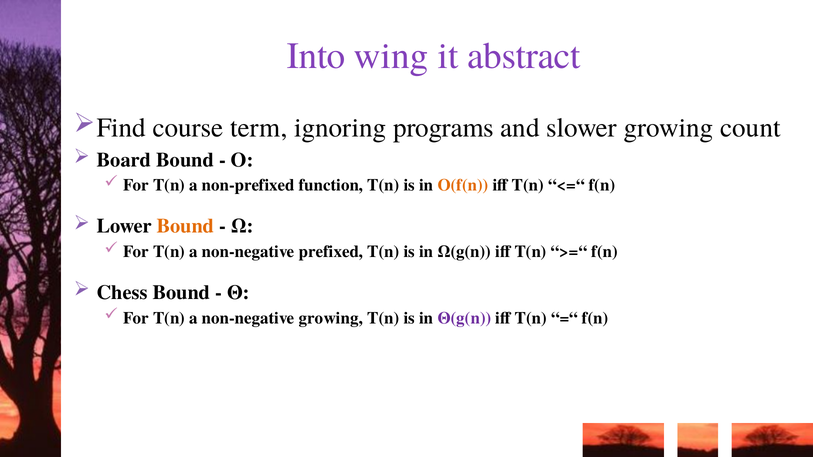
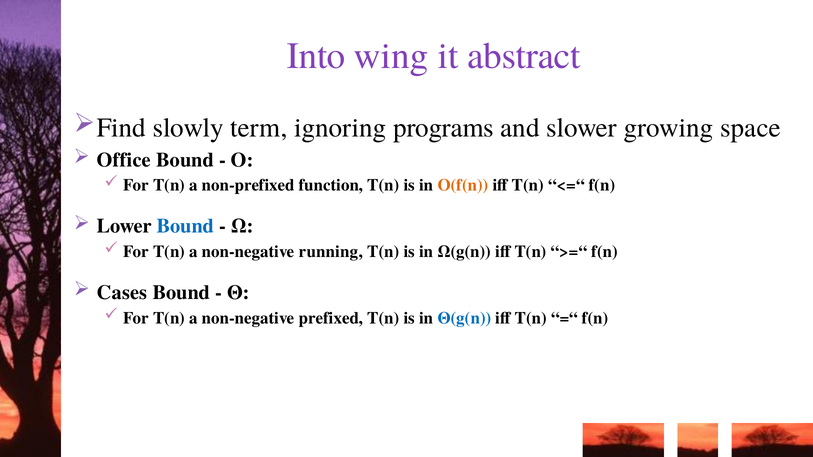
course: course -> slowly (188, 128)
count: count -> space (750, 128)
Board: Board -> Office (124, 160)
Bound colour: orange -> blue (185, 226)
prefixed: prefixed -> running (331, 252)
Chess: Chess -> Cases (122, 293)
non-negative growing: growing -> prefixed (331, 318)
Θ(g(n colour: purple -> blue (464, 318)
